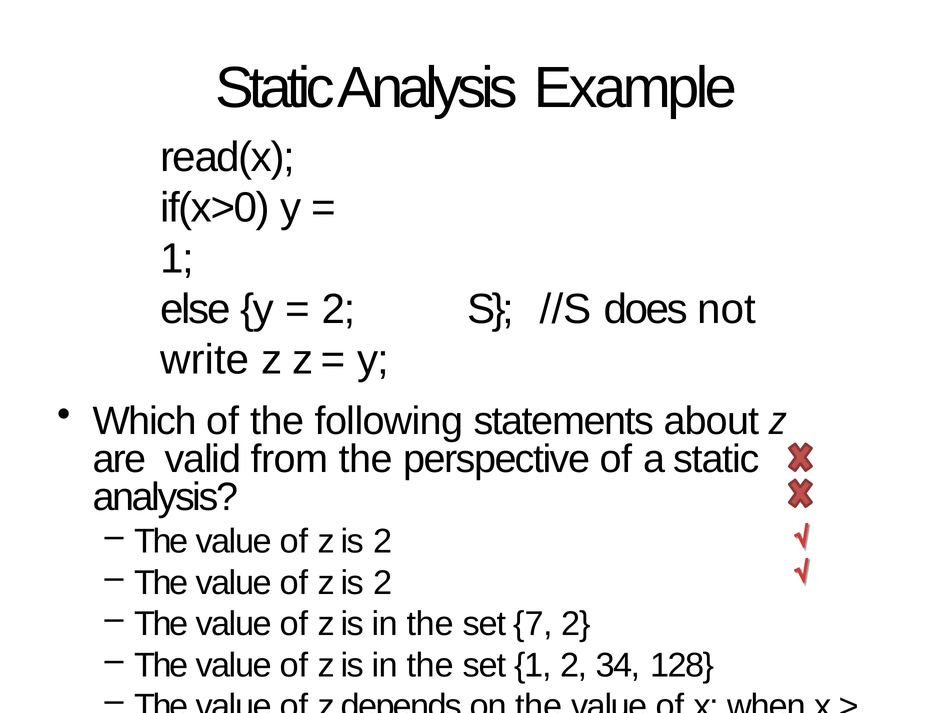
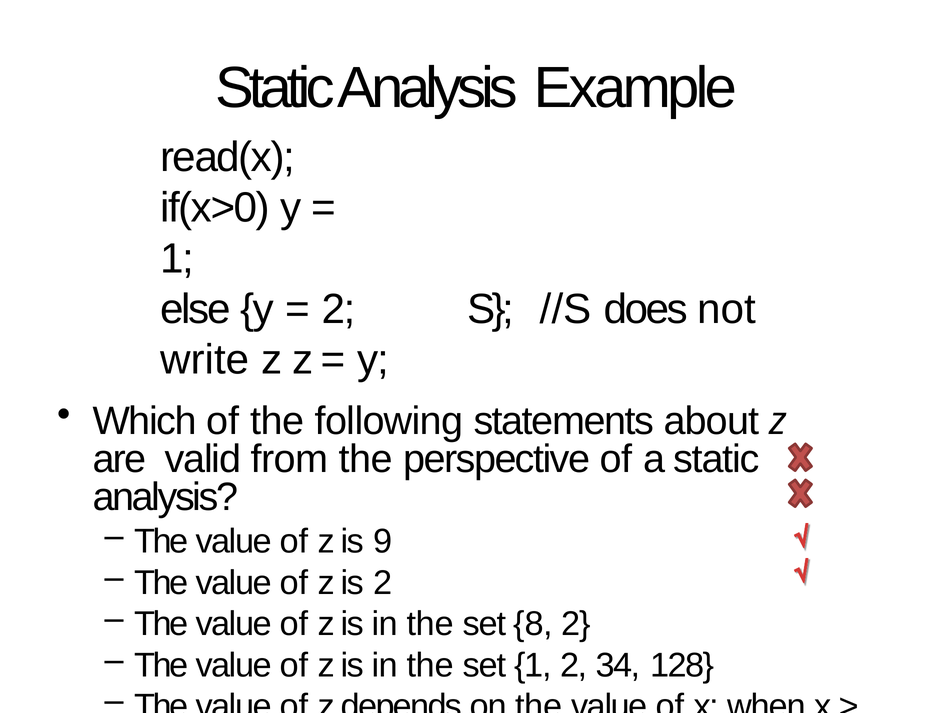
2: 2 -> 9 (383, 542)
7: 7 -> 8 (533, 624)
